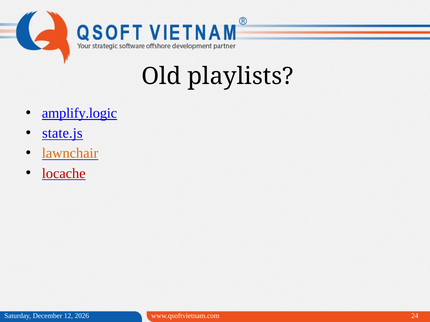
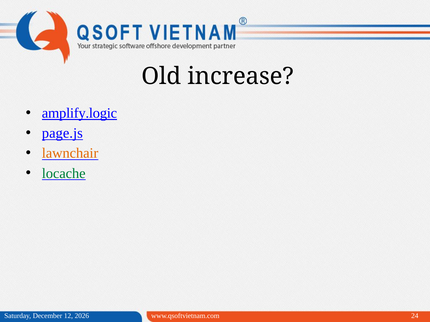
playlists: playlists -> increase (241, 76)
state.js: state.js -> page.js (62, 133)
locache colour: red -> green (64, 174)
